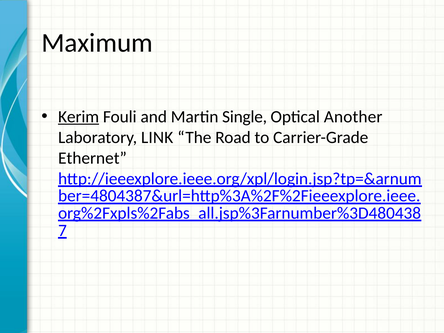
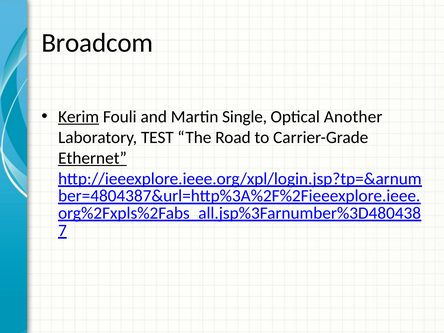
Maximum: Maximum -> Broadcom (97, 43)
LINK: LINK -> TEST (157, 137)
Ethernet underline: none -> present (92, 158)
